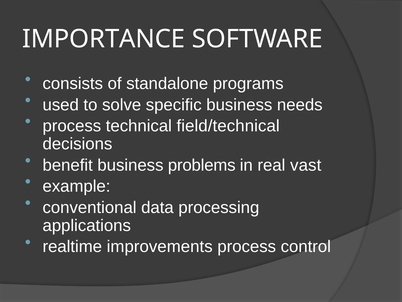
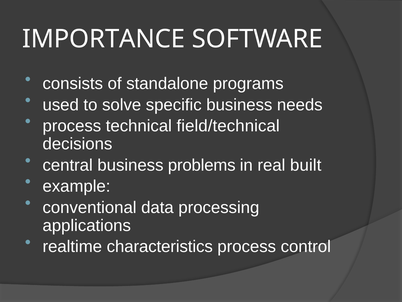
benefit: benefit -> central (68, 165)
vast: vast -> built (306, 165)
improvements: improvements -> characteristics (160, 246)
